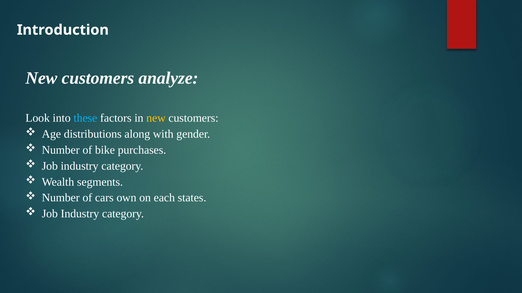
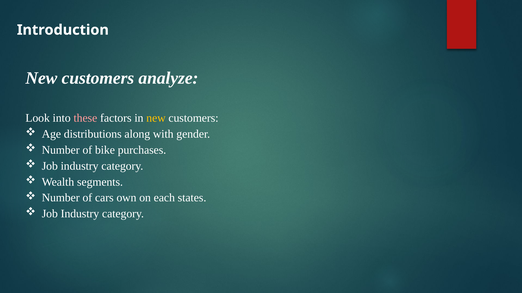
these colour: light blue -> pink (85, 118)
